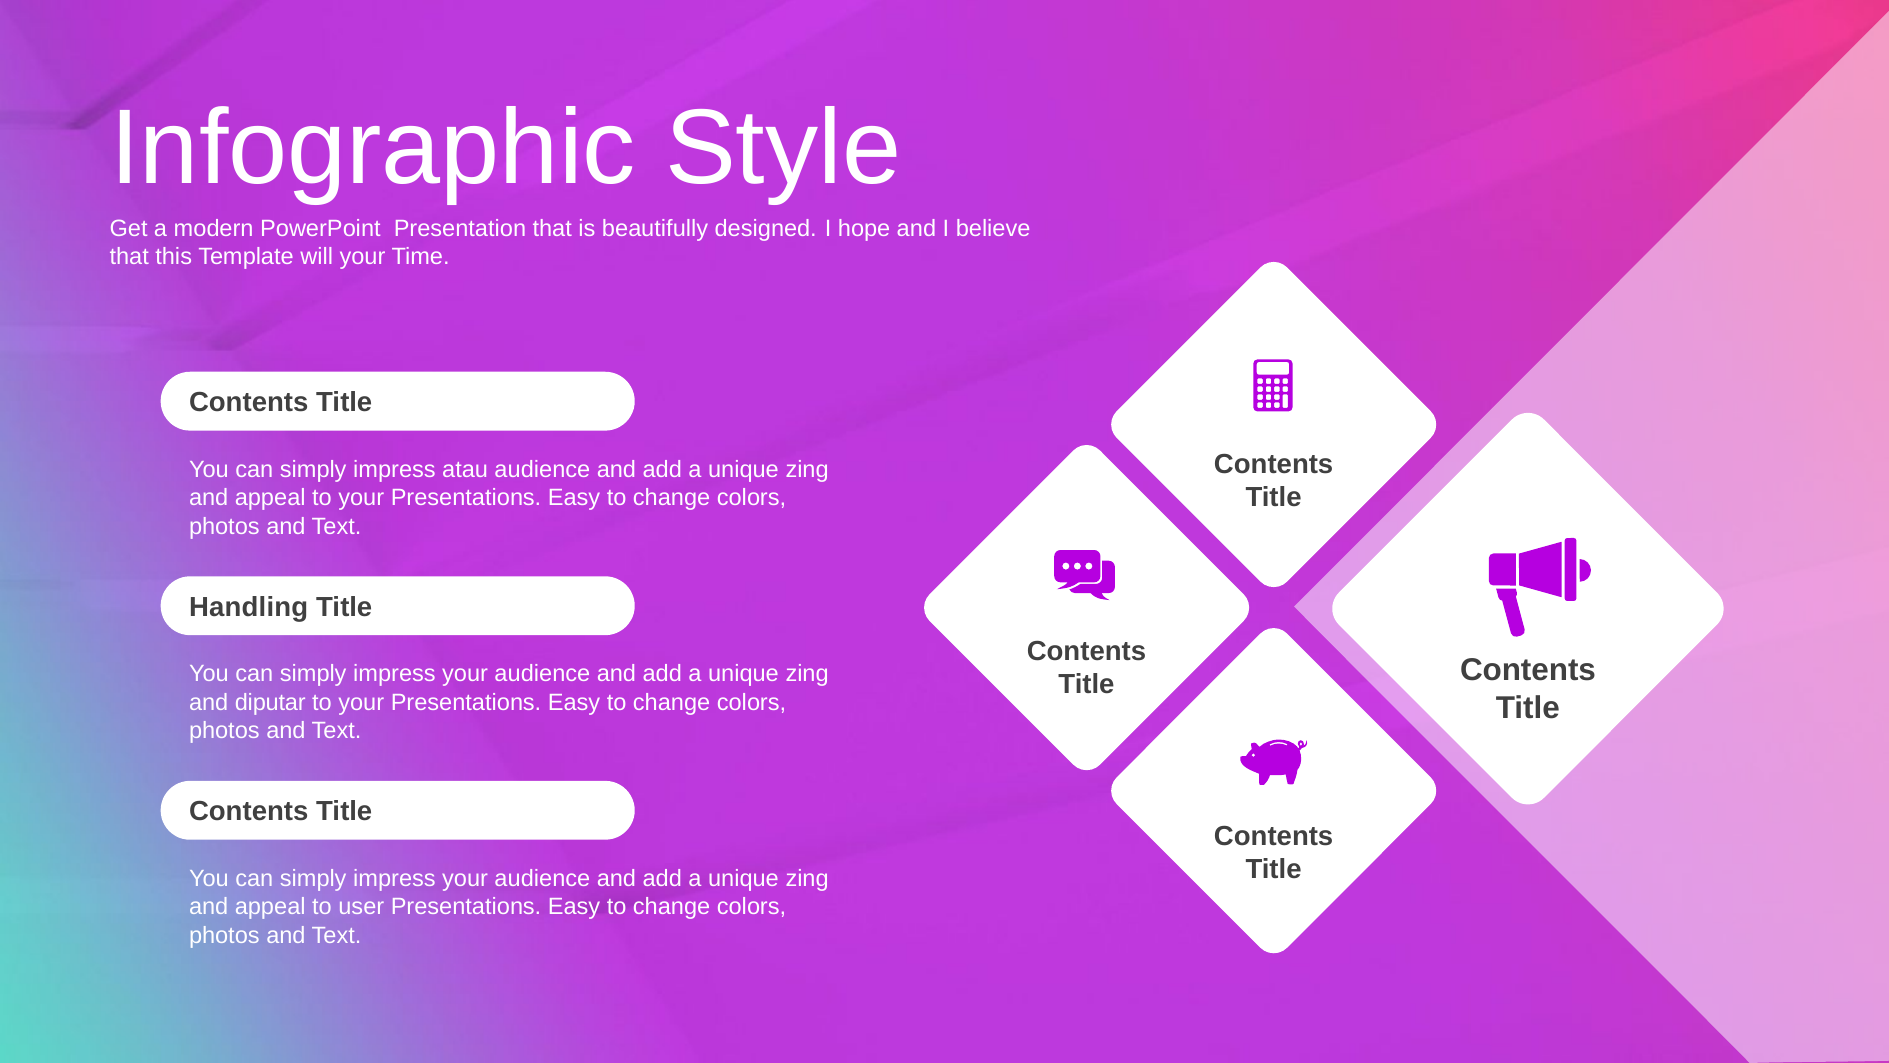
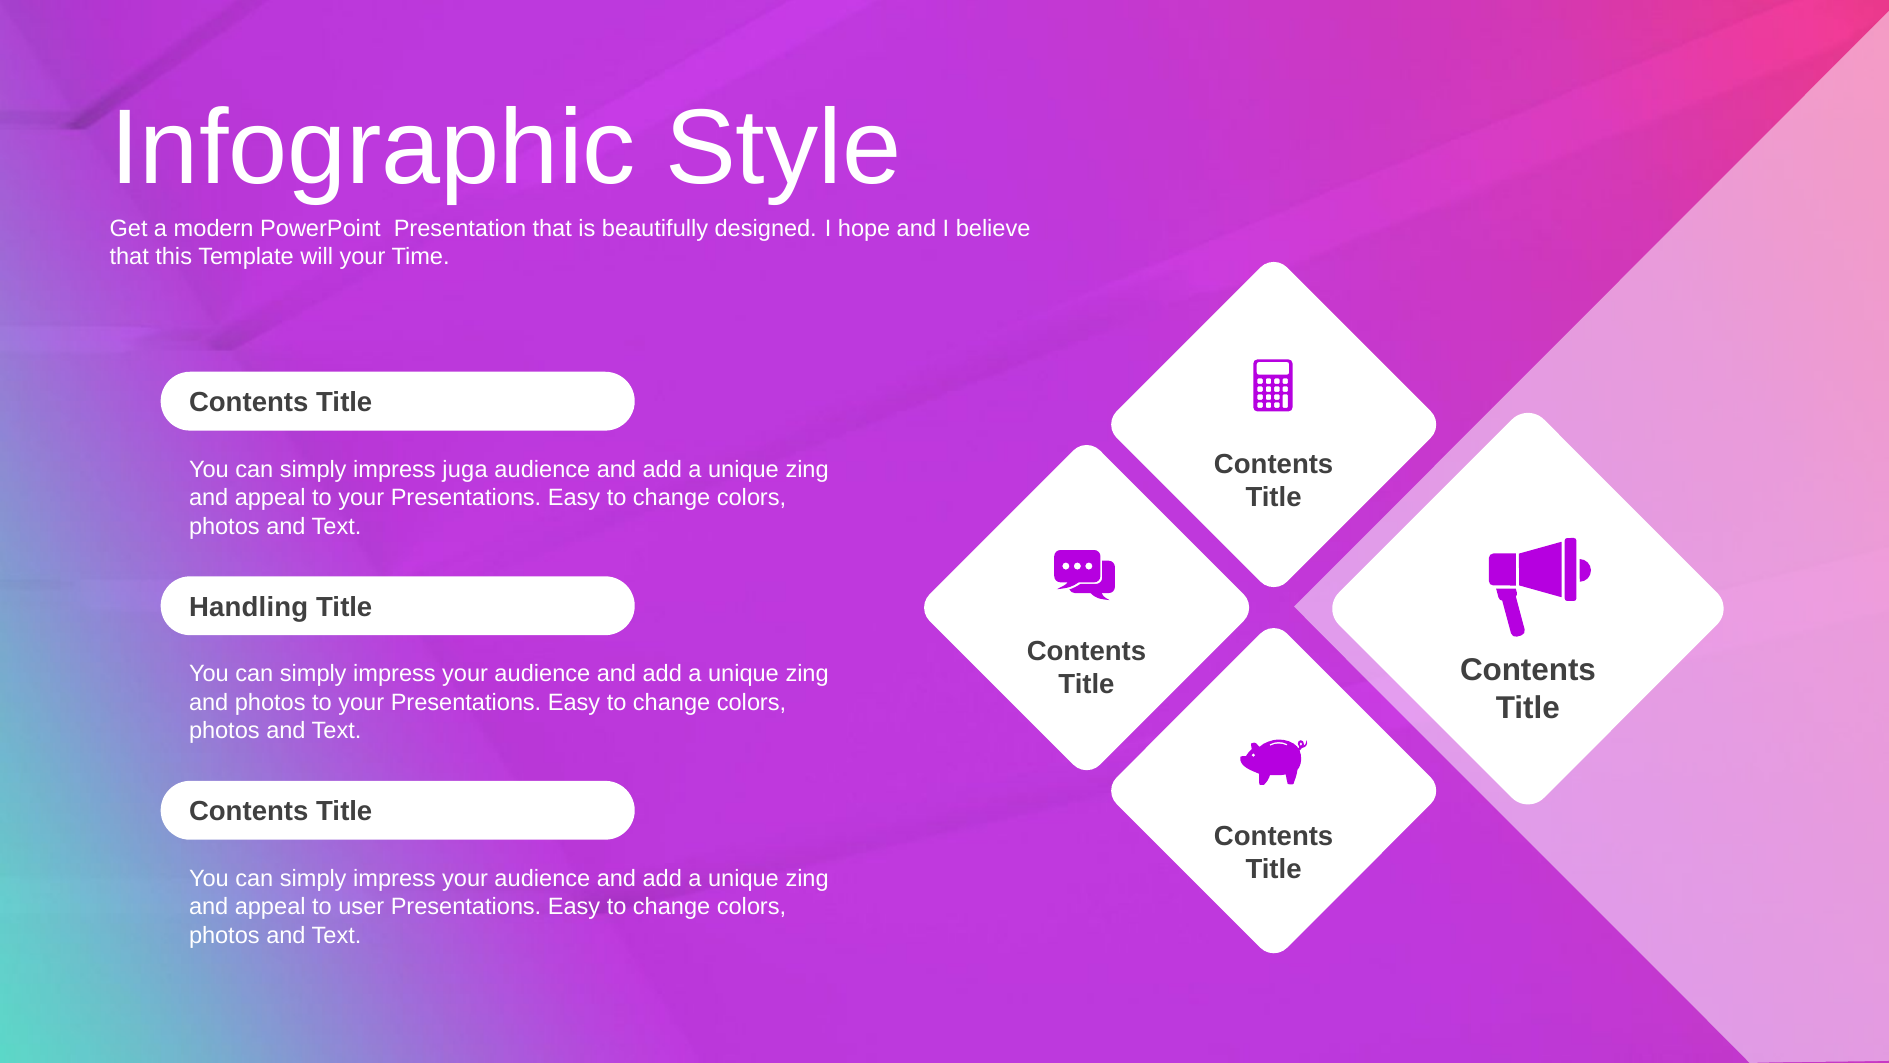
atau: atau -> juga (465, 469)
and diputar: diputar -> photos (270, 702)
